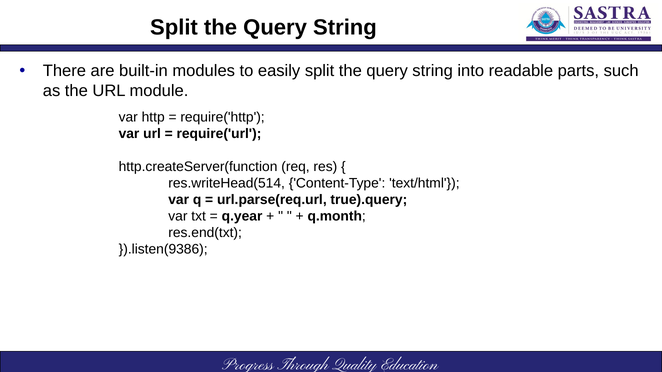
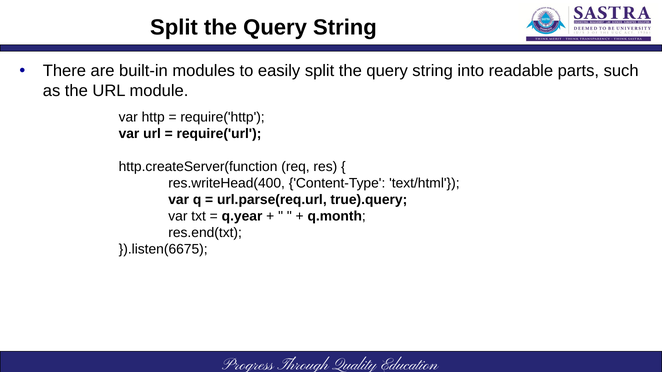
res.writeHead(514: res.writeHead(514 -> res.writeHead(400 (227, 183)
}).listen(9386: }).listen(9386 -> }).listen(6675 (163, 250)
